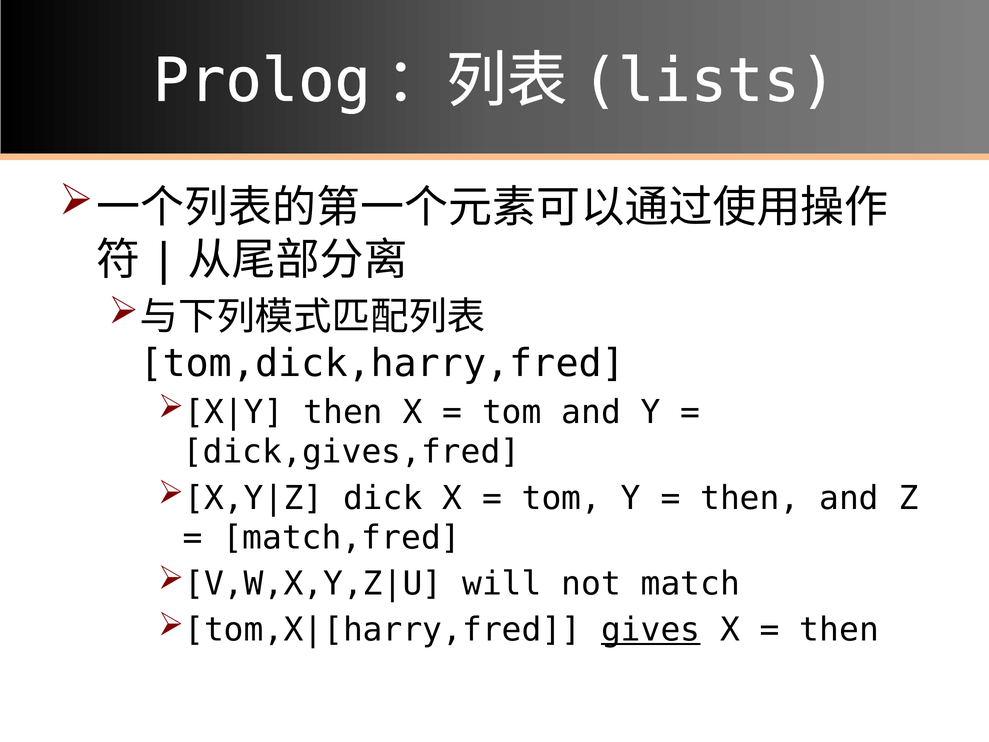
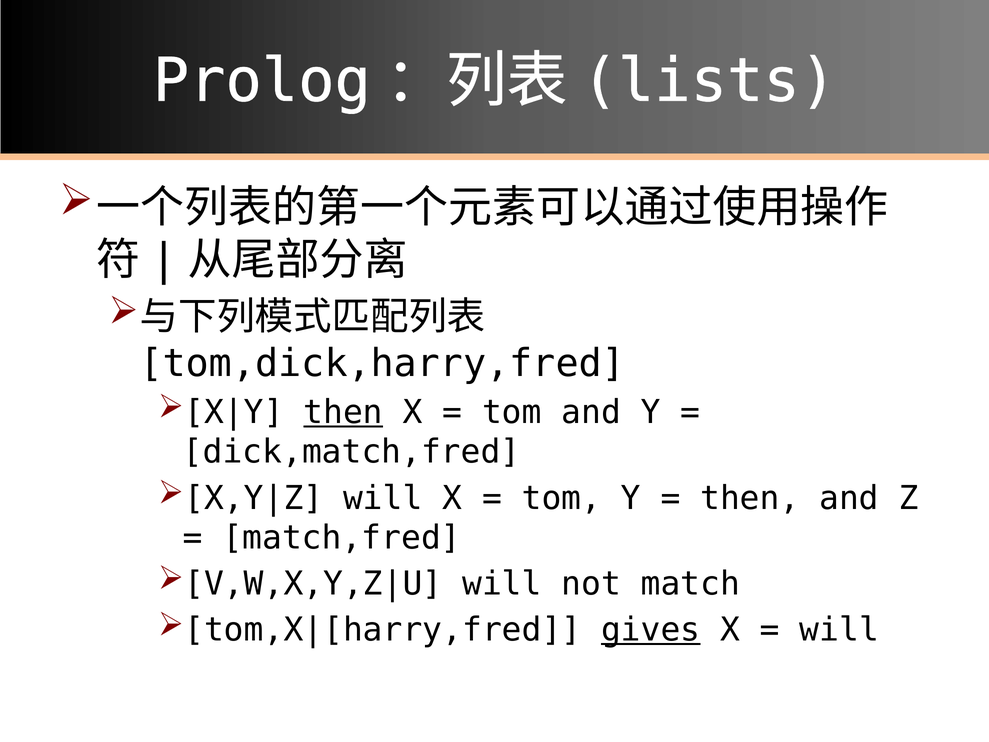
then underline: none -> present (343, 412)
dick,gives,fred: dick,gives,fred -> dick,match,fred (352, 452)
dick: dick -> will (383, 498)
then: then -> will (839, 630)
